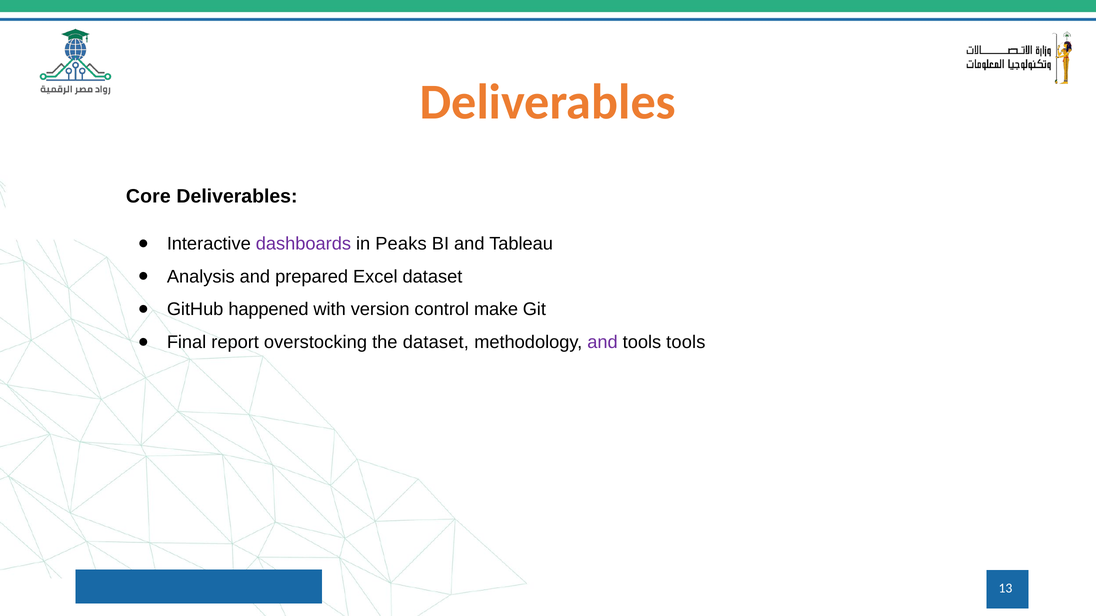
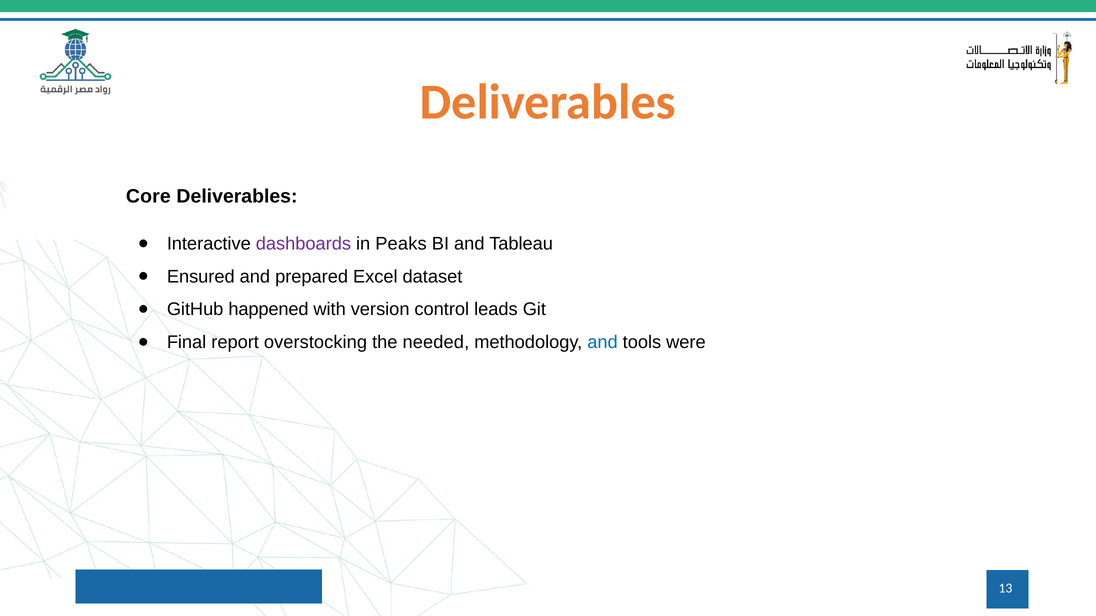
Analysis: Analysis -> Ensured (201, 277)
make: make -> leads (496, 310)
the dataset: dataset -> needed (436, 342)
and colour: purple -> blue (602, 342)
tools tools: tools -> were (686, 342)
